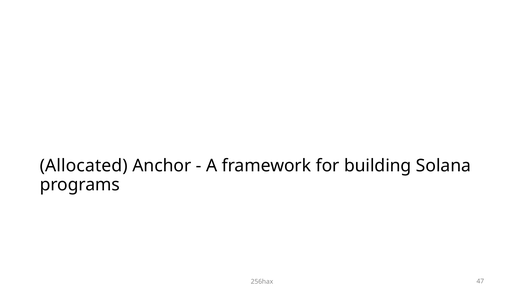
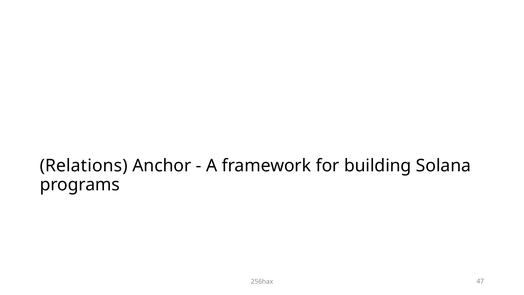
Allocated: Allocated -> Relations (84, 166)
